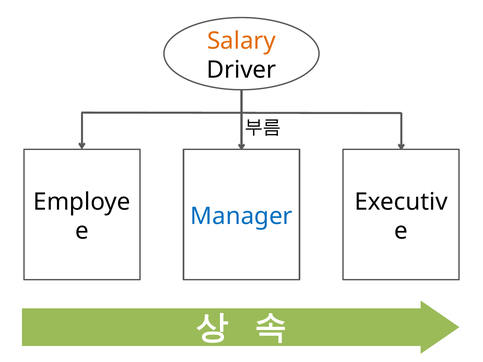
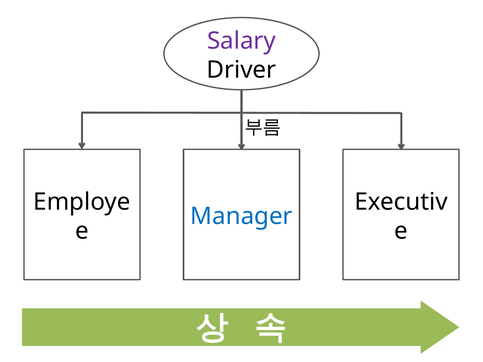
Salary colour: orange -> purple (241, 41)
